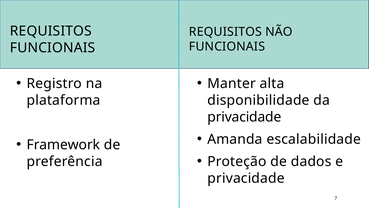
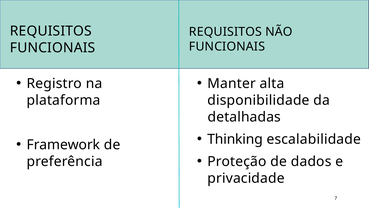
privacidade: privacidade -> detalhadas (244, 117)
Amanda: Amanda -> Thinking (235, 139)
